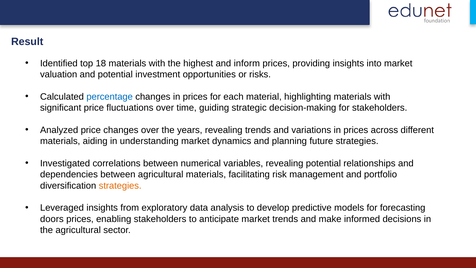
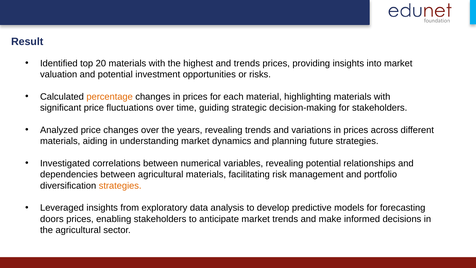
18: 18 -> 20 (101, 63)
and inform: inform -> trends (247, 63)
percentage colour: blue -> orange (110, 97)
